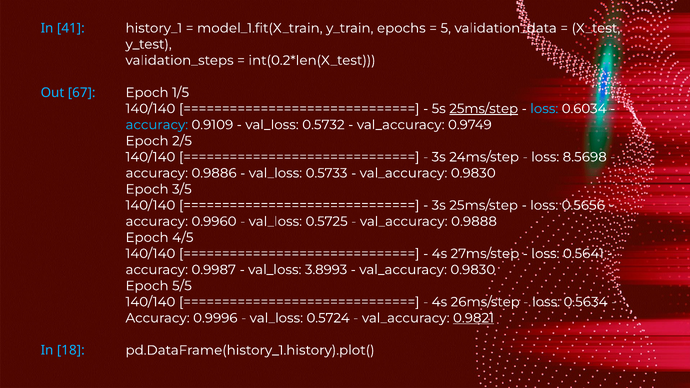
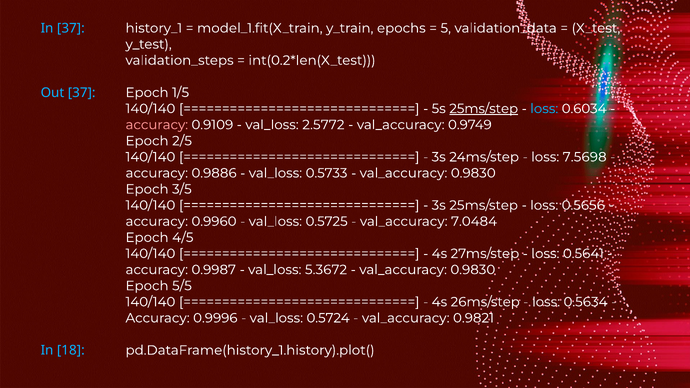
In 41: 41 -> 37 (71, 28)
Out 67: 67 -> 37 (82, 93)
accuracy colour: light blue -> pink (157, 125)
0.5732: 0.5732 -> 2.5772 (323, 125)
8.5698: 8.5698 -> 7.5698 (585, 157)
0.9888: 0.9888 -> 7.0484 (474, 221)
3.8993: 3.8993 -> 5.3672 (326, 270)
0.9821 underline: present -> none (473, 318)
